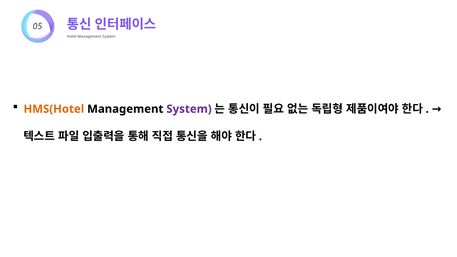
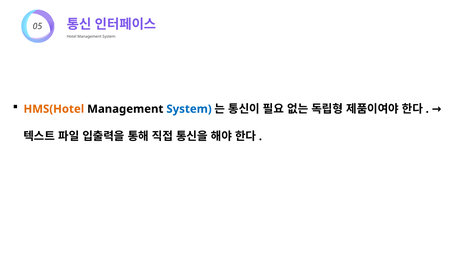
System colour: purple -> blue (189, 109)
